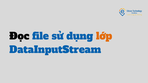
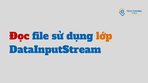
Đọc colour: black -> red (19, 36)
